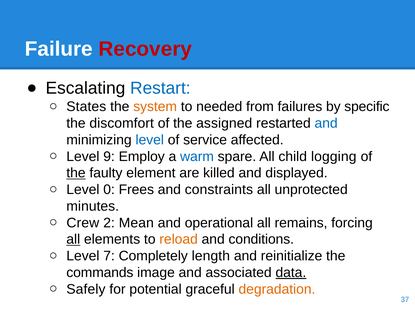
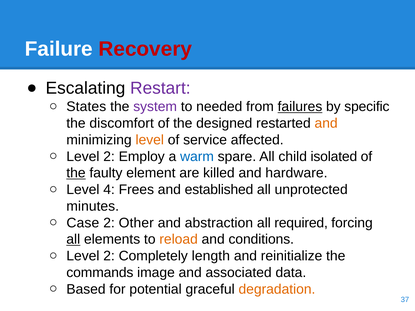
Restart colour: blue -> purple (160, 88)
system colour: orange -> purple (155, 107)
failures underline: none -> present (300, 107)
assigned: assigned -> designed (224, 123)
and colour: blue -> orange (326, 123)
level colour: blue -> orange (150, 140)
9: 9 -> 2 (109, 157)
logging: logging -> isolated (334, 157)
displayed: displayed -> hardware (296, 173)
0: 0 -> 4 (109, 190)
constraints: constraints -> established (219, 190)
Crew: Crew -> Case (83, 223)
Mean: Mean -> Other (136, 223)
operational: operational -> abstraction (219, 223)
remains: remains -> required (301, 223)
7: 7 -> 2 (109, 256)
data underline: present -> none (291, 273)
Safely: Safely -> Based (86, 289)
